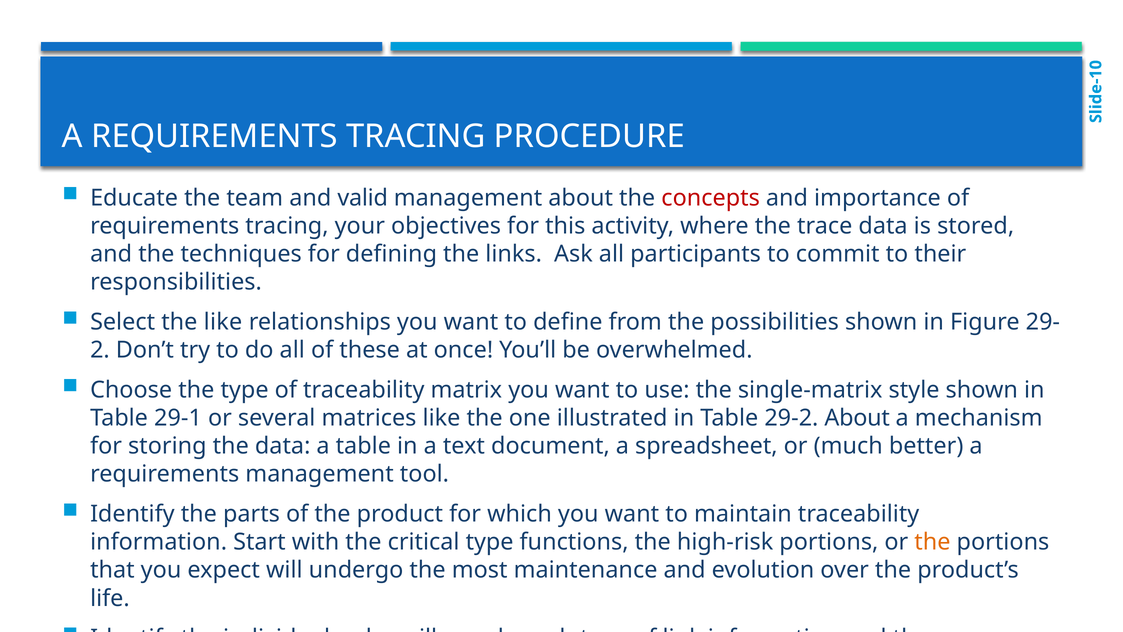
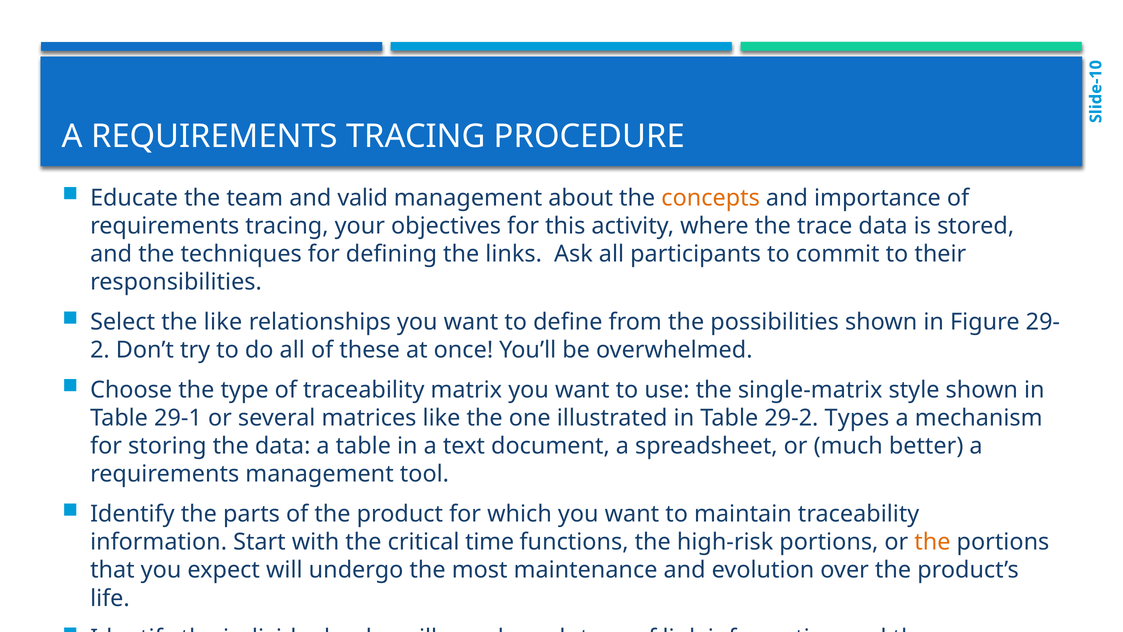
concepts colour: red -> orange (711, 198)
29-2 About: About -> Types (857, 418)
critical type: type -> time (490, 542)
